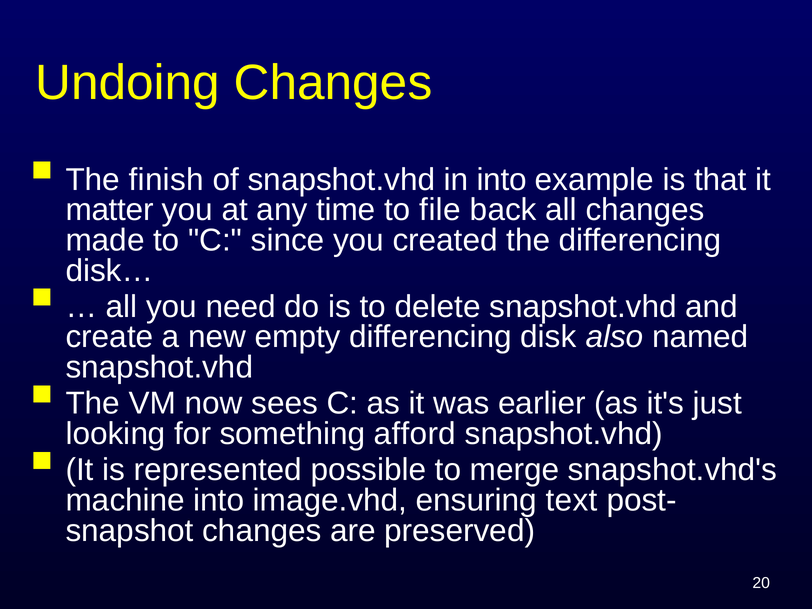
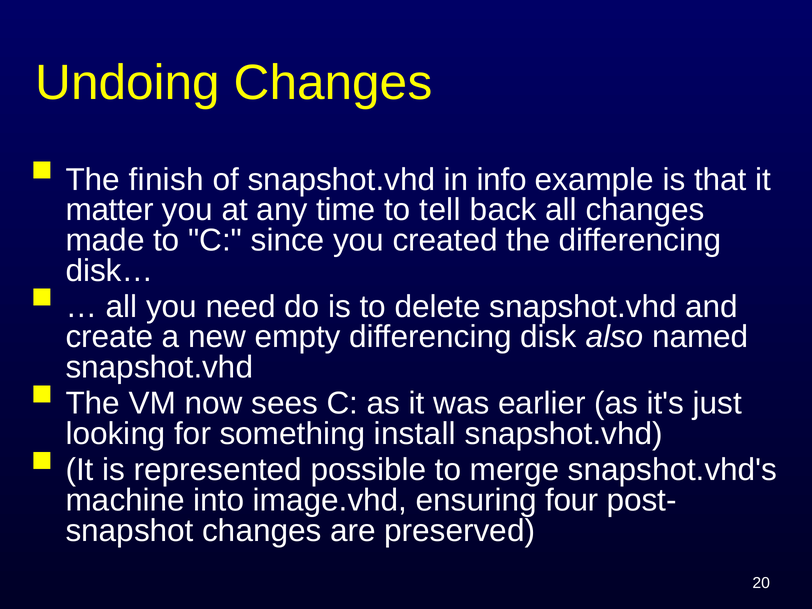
in into: into -> info (502, 180)
file: file -> tell (440, 210)
afford: afford -> install (415, 434)
text: text -> four (572, 500)
